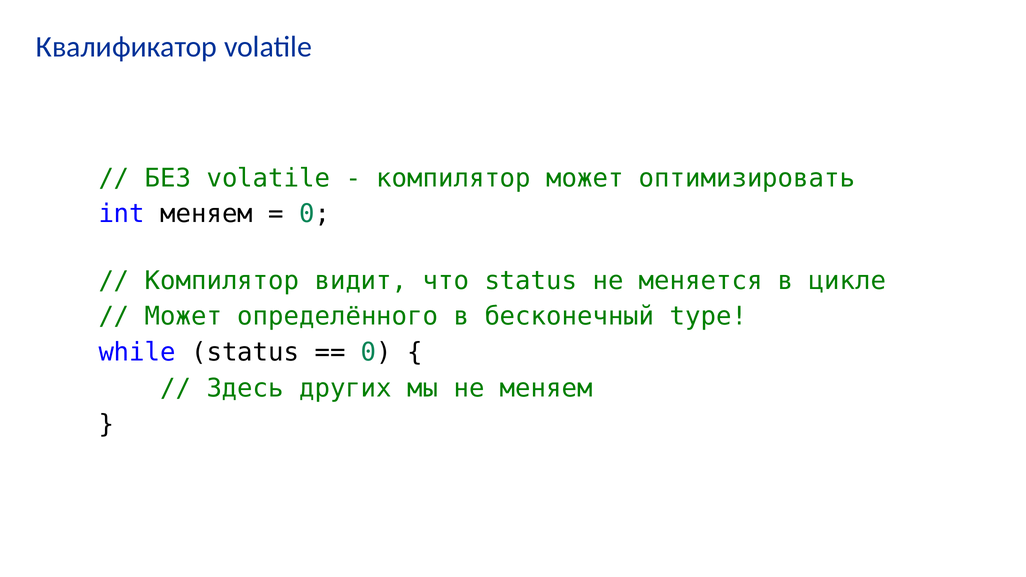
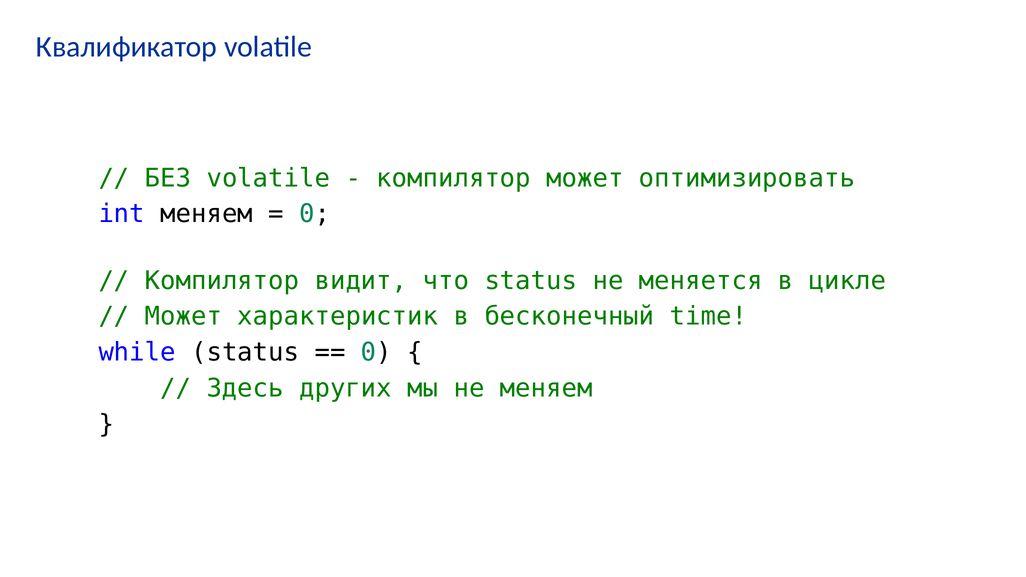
определённого: определённого -> характеристик (338, 317)
type: type -> time (708, 317)
